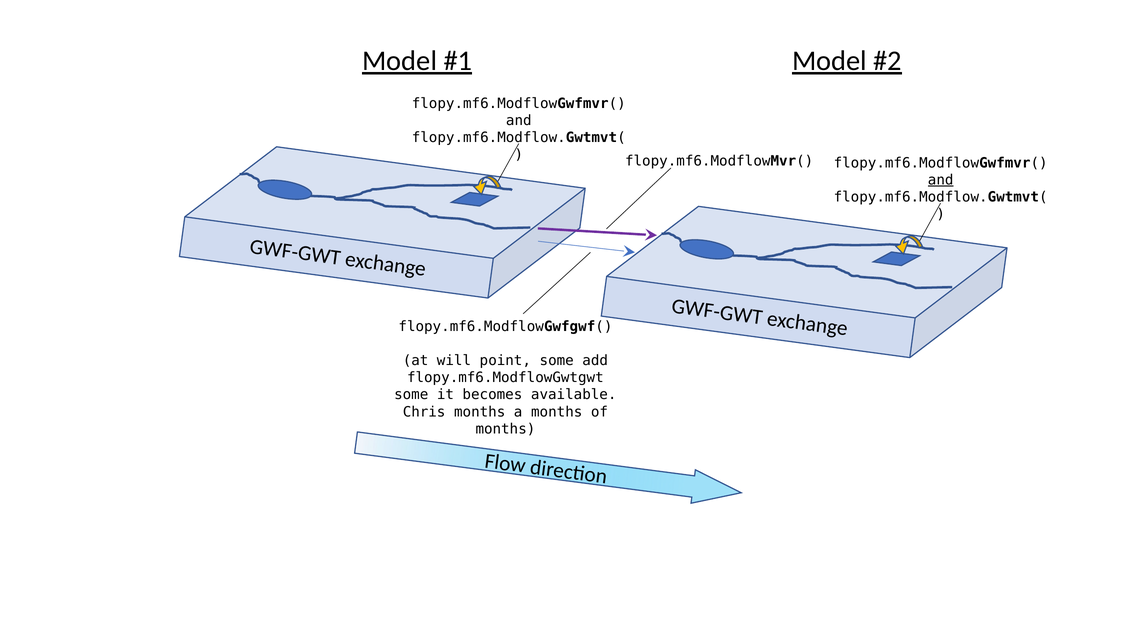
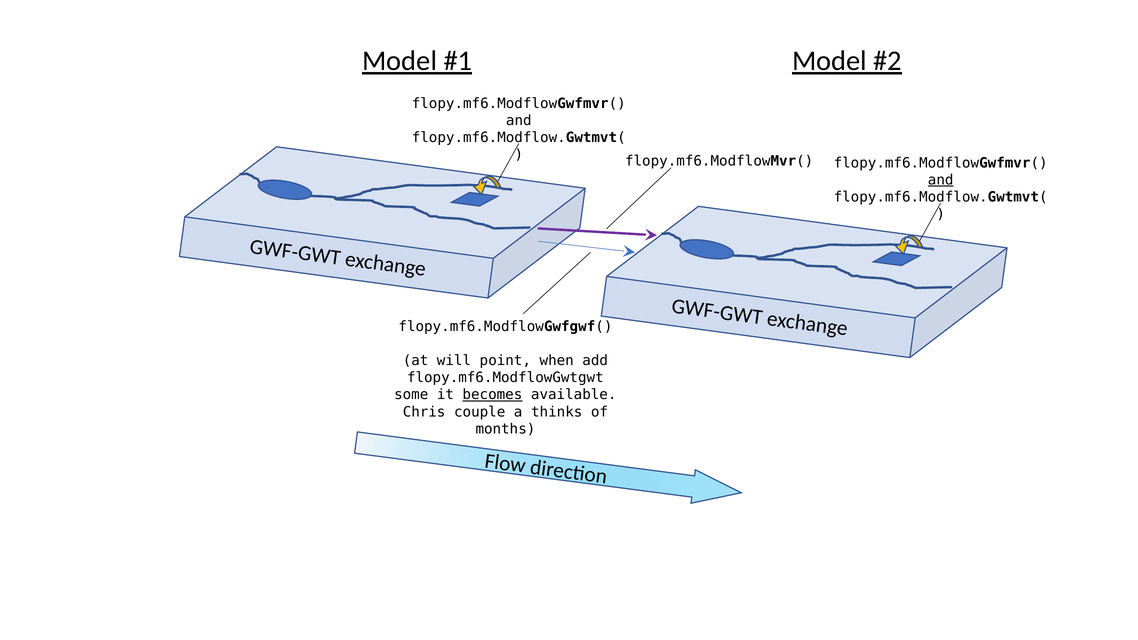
point some: some -> when (557, 361)
becomes underline: none -> present (492, 395)
Chris months: months -> couple (480, 412)
a months: months -> thinks (557, 412)
